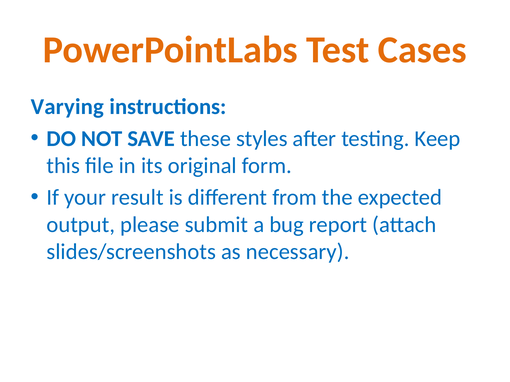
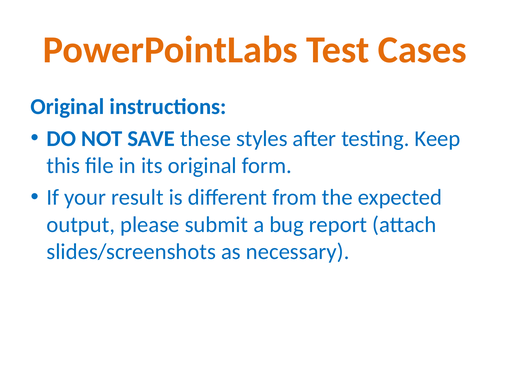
Varying: Varying -> Original (67, 107)
